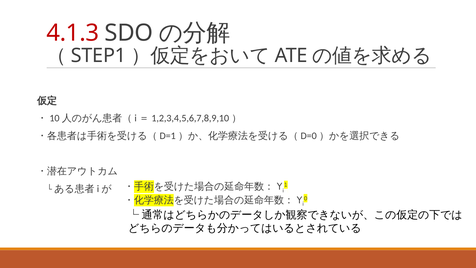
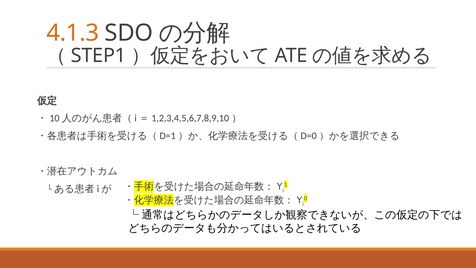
4.1.3 colour: red -> orange (73, 33)
